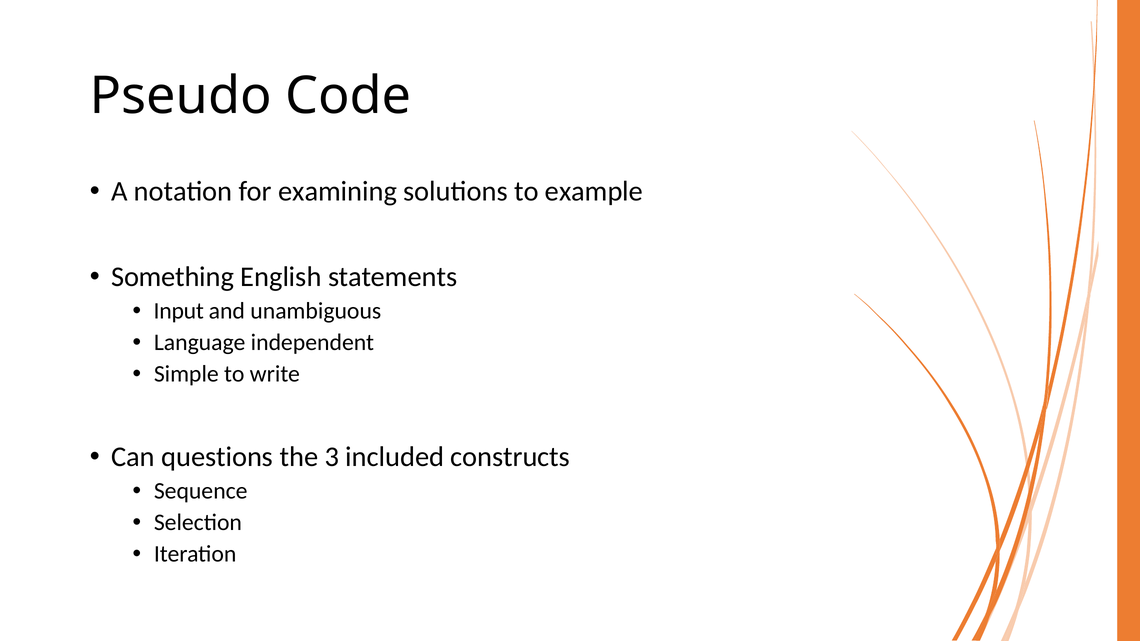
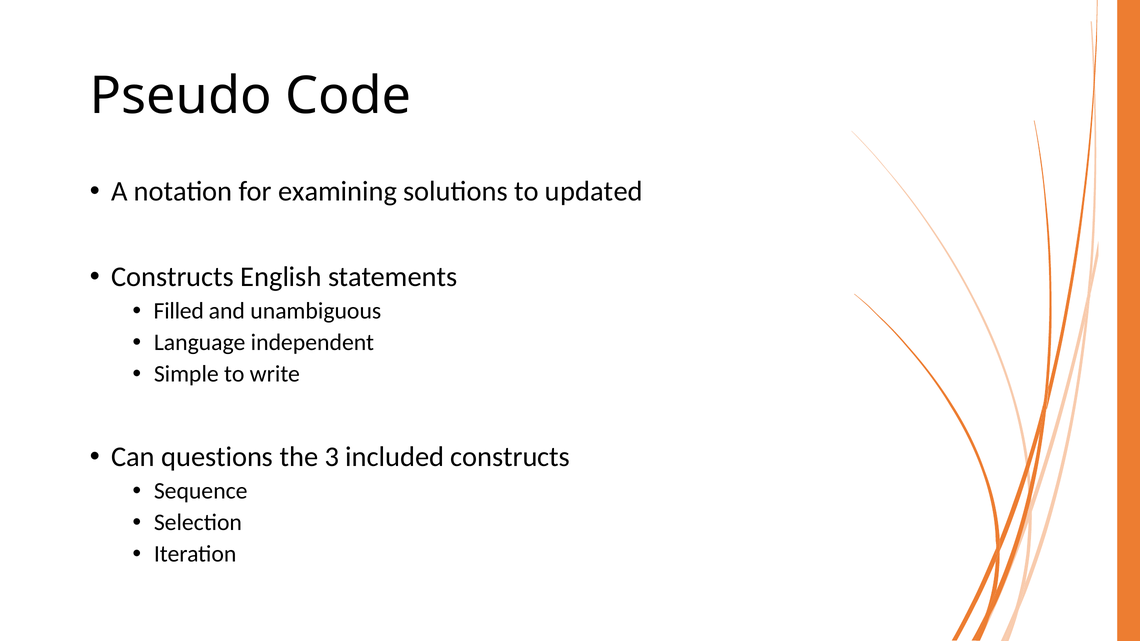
example: example -> updated (594, 192)
Something: Something -> Constructs (172, 277)
Input: Input -> Filled (179, 311)
